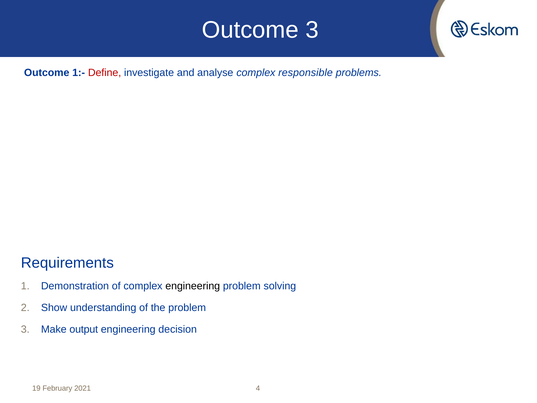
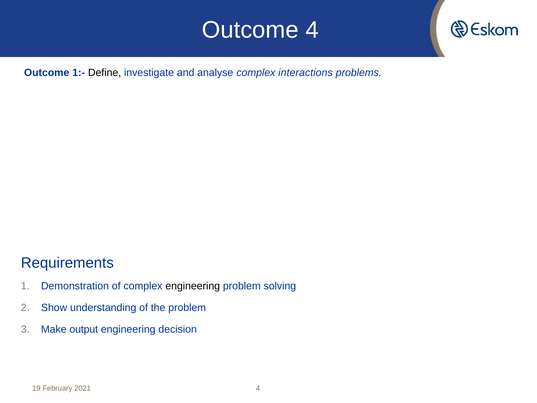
Outcome 3: 3 -> 4 (312, 30)
Define colour: red -> black (105, 73)
responsible: responsible -> interactions (306, 73)
